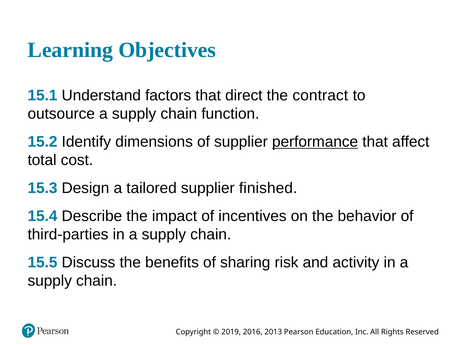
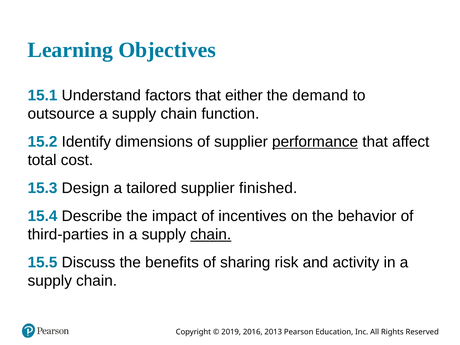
direct: direct -> either (244, 95)
contract: contract -> demand (320, 95)
chain underline: none -> present (211, 235)
